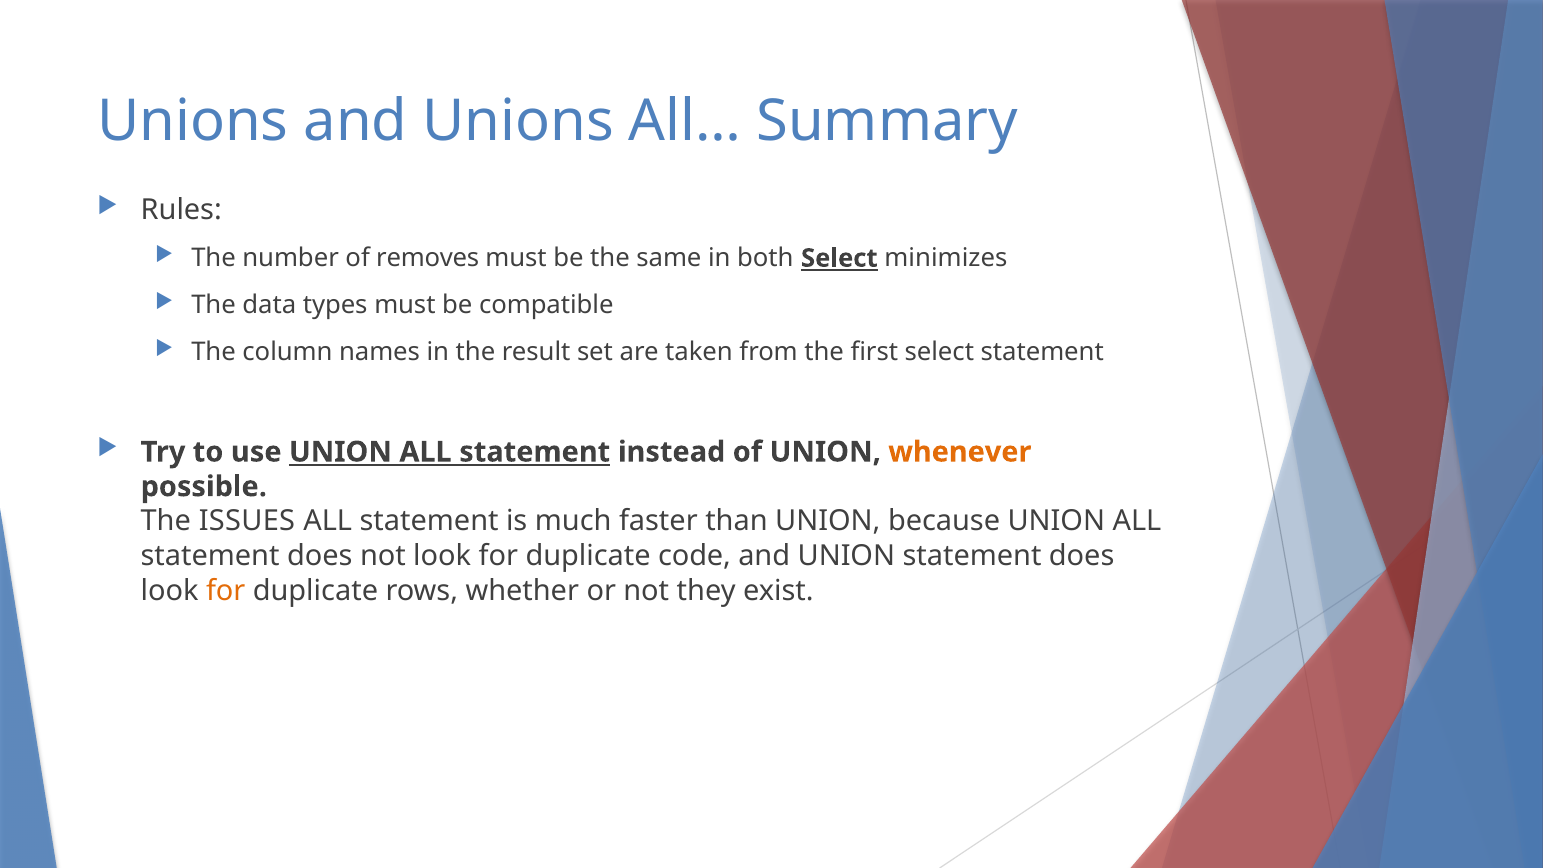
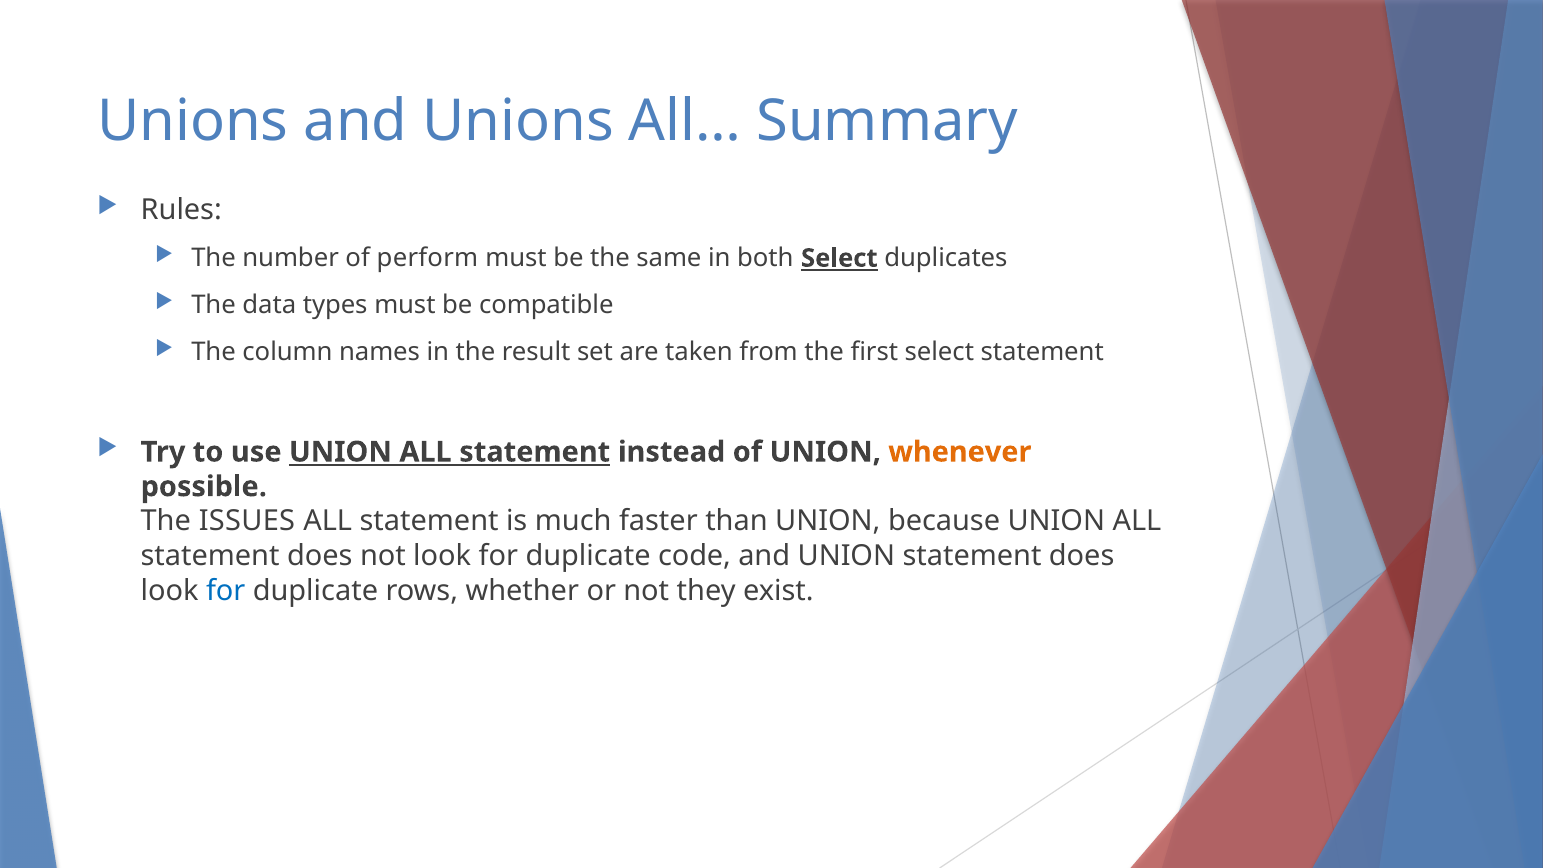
removes: removes -> perform (427, 258)
minimizes: minimizes -> duplicates (946, 258)
for colour: orange -> blue (226, 591)
